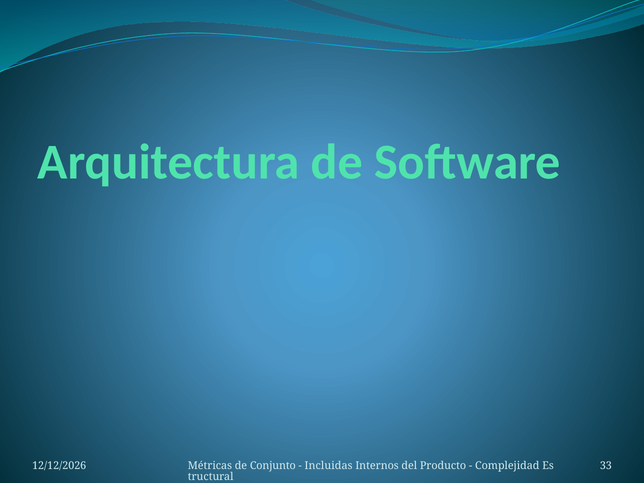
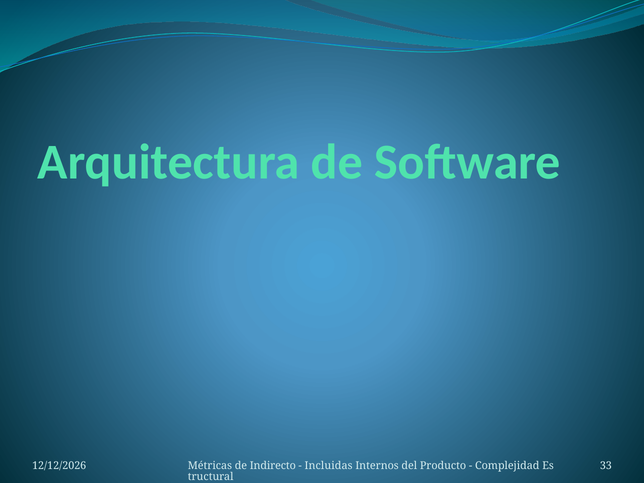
Conjunto: Conjunto -> Indirecto (273, 466)
